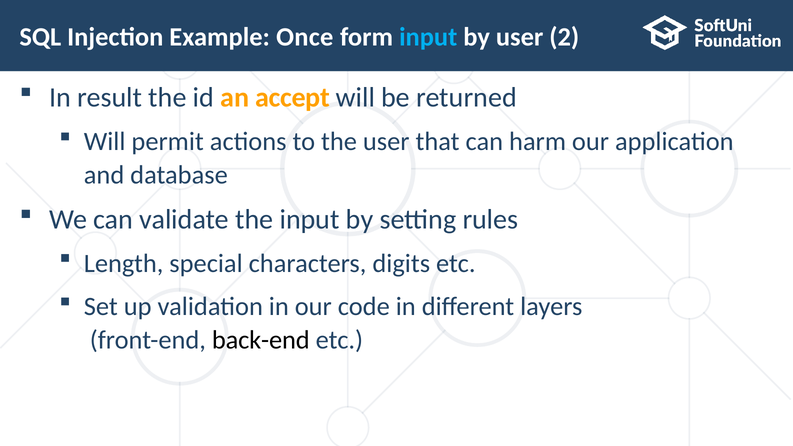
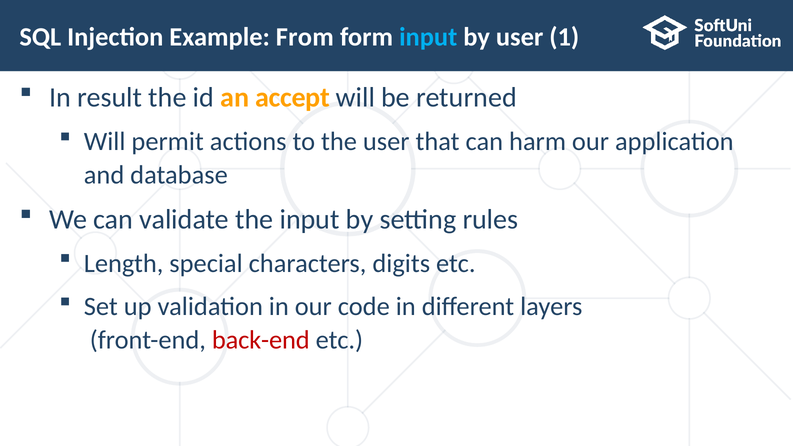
Once: Once -> From (305, 37)
2: 2 -> 1 (564, 37)
back-end colour: black -> red (261, 340)
